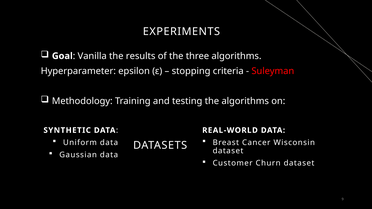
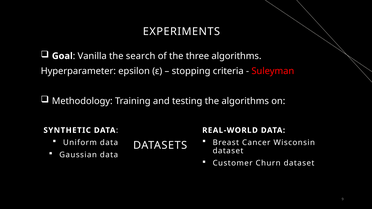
results: results -> search (141, 56)
